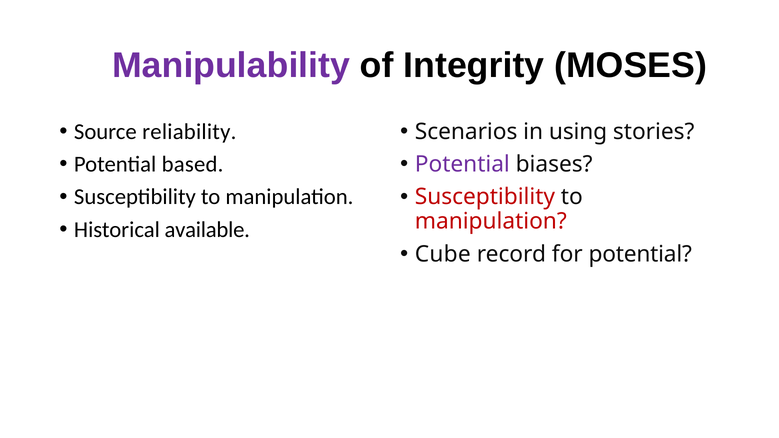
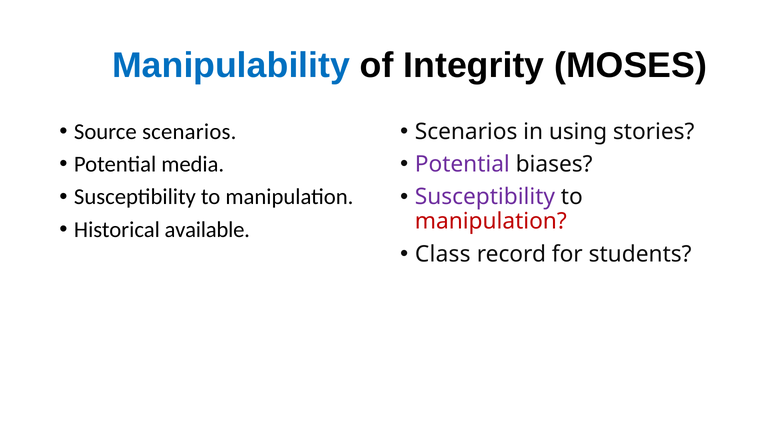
Manipulability colour: purple -> blue (231, 65)
Source reliability: reliability -> scenarios (189, 132)
based: based -> media (193, 164)
Susceptibility colour: red -> purple (485, 197)
Cube: Cube -> Class (443, 254)
for potential: potential -> students (640, 254)
